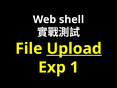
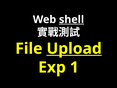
shell underline: none -> present (72, 19)
